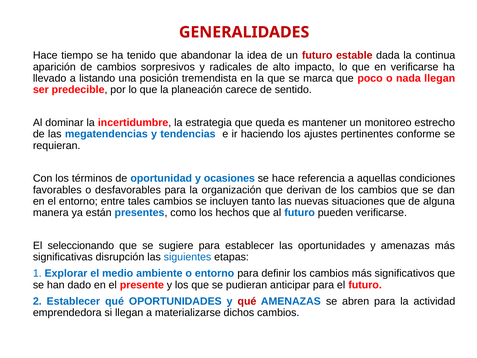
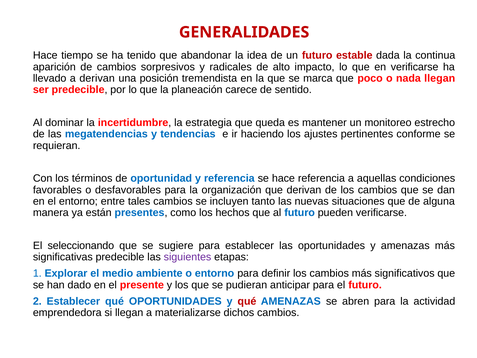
a listando: listando -> derivan (97, 78)
y ocasiones: ocasiones -> referencia (229, 178)
significativas disrupción: disrupción -> predecible (120, 257)
siguientes colour: blue -> purple (187, 257)
